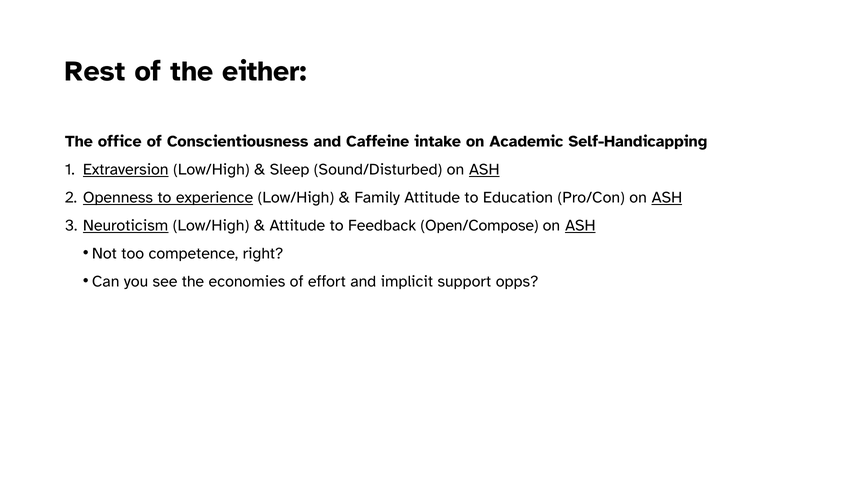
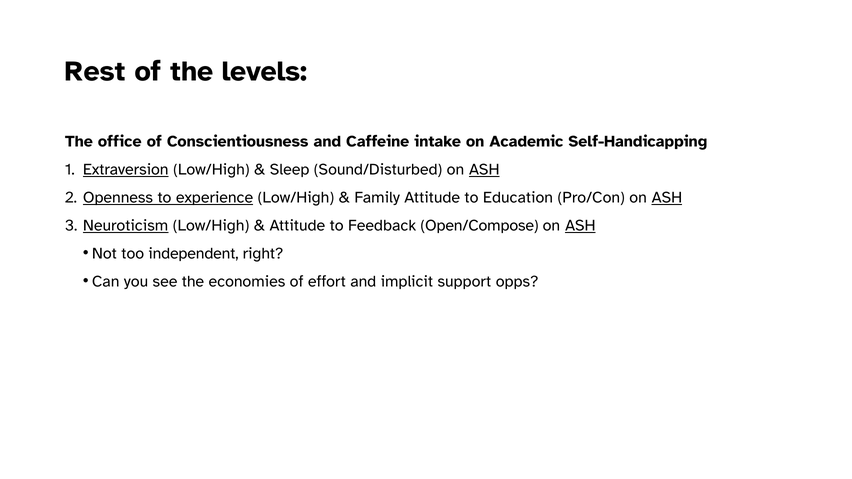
either: either -> levels (264, 72)
competence: competence -> independent (193, 254)
